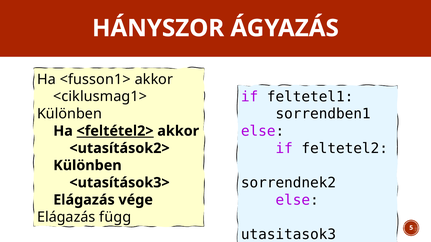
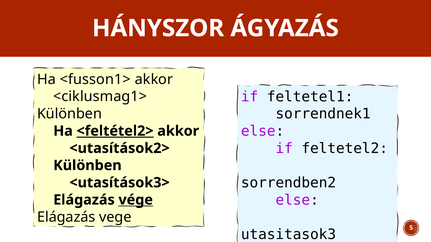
sorrendben1: sorrendben1 -> sorrendnek1 (323, 114)
sorrendnek2: sorrendnek2 -> sorrendben2 (288, 183)
vége underline: none -> present (136, 200)
függ: függ -> vege (115, 217)
